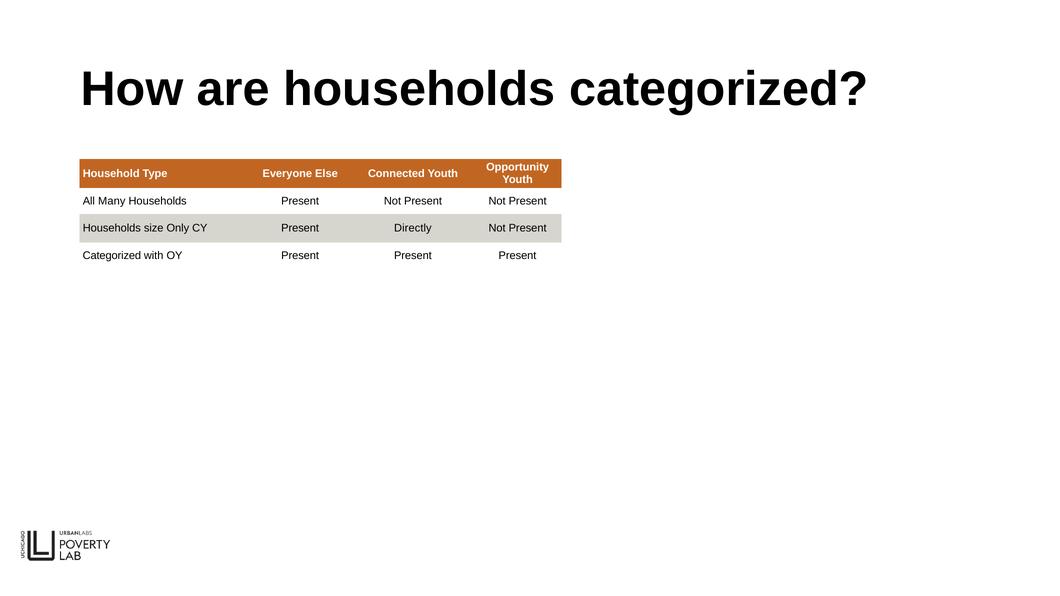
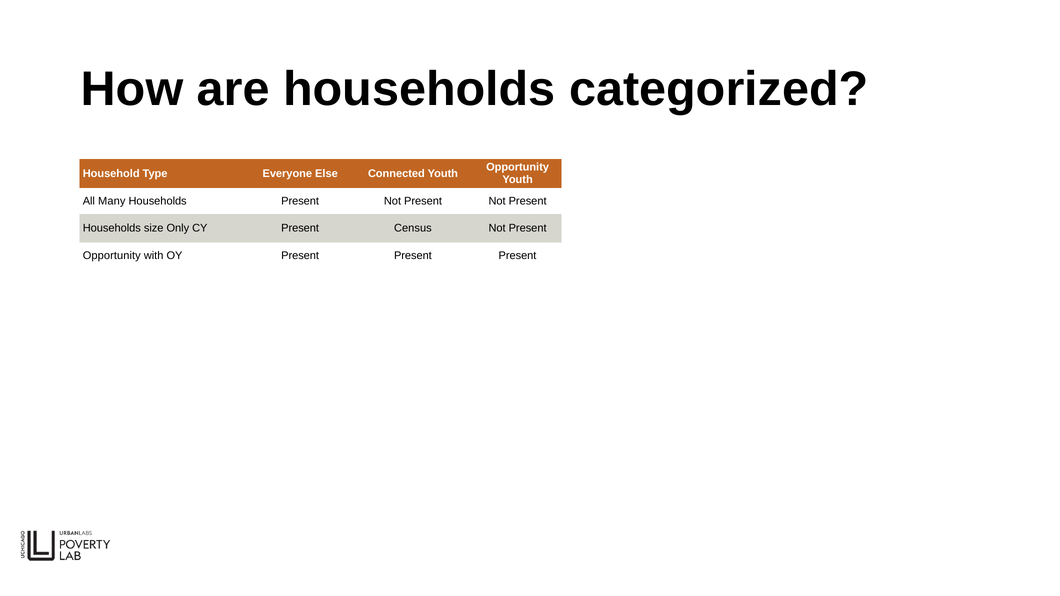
Directly: Directly -> Census (413, 228)
Categorized: Categorized -> Opportunity (112, 256)
